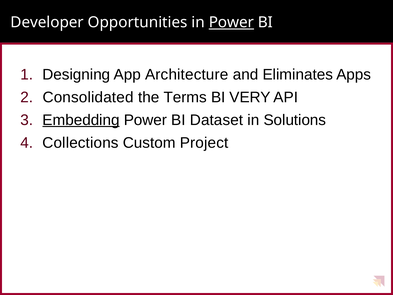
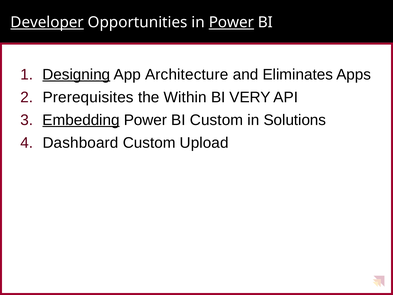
Developer underline: none -> present (47, 22)
Designing underline: none -> present (76, 74)
Consolidated: Consolidated -> Prerequisites (88, 97)
Terms: Terms -> Within (185, 97)
BI Dataset: Dataset -> Custom (217, 120)
Collections: Collections -> Dashboard (80, 143)
Project: Project -> Upload (204, 143)
